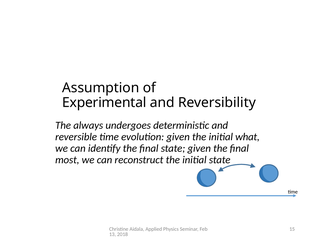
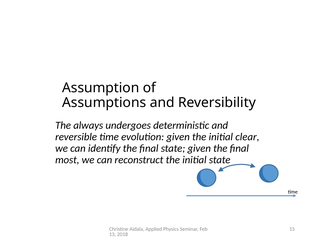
Experimental: Experimental -> Assumptions (104, 103)
what: what -> clear (247, 137)
